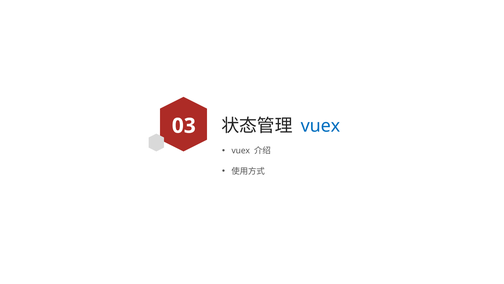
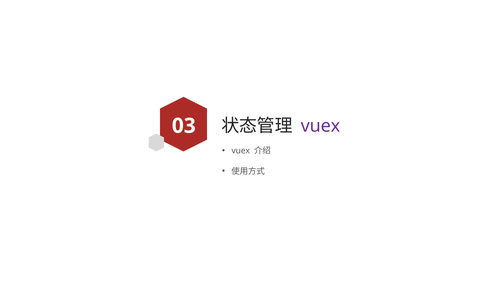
vuex colour: blue -> purple (321, 126)
